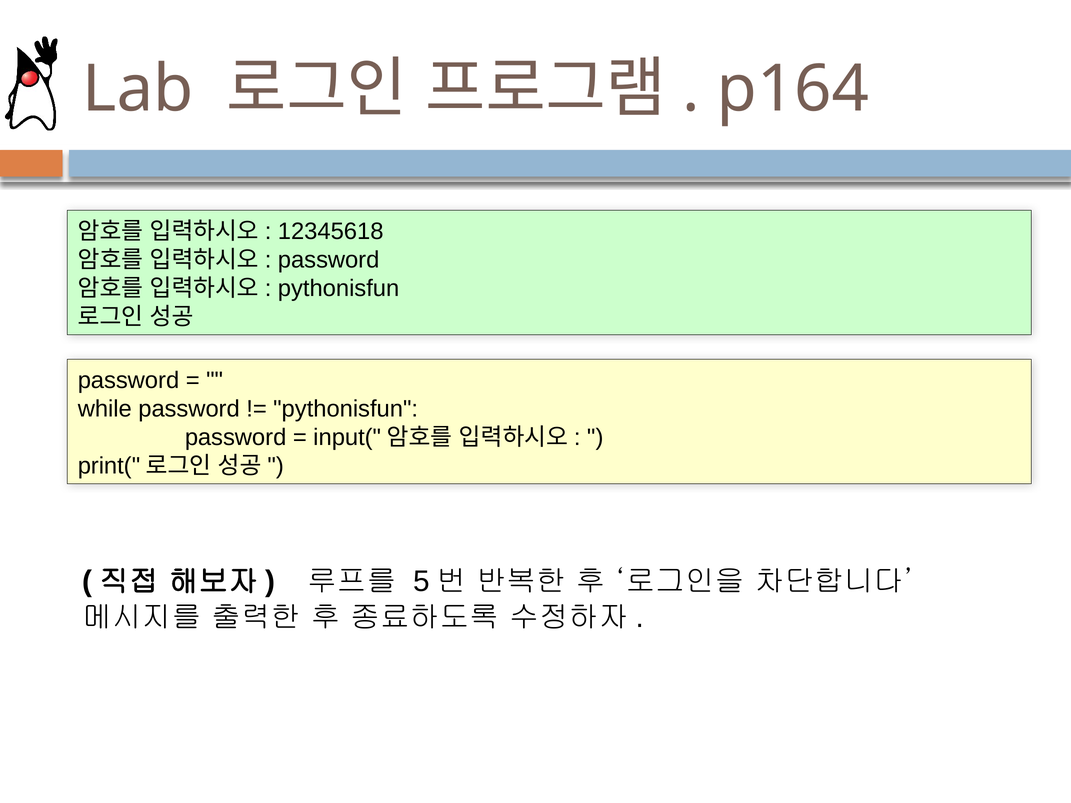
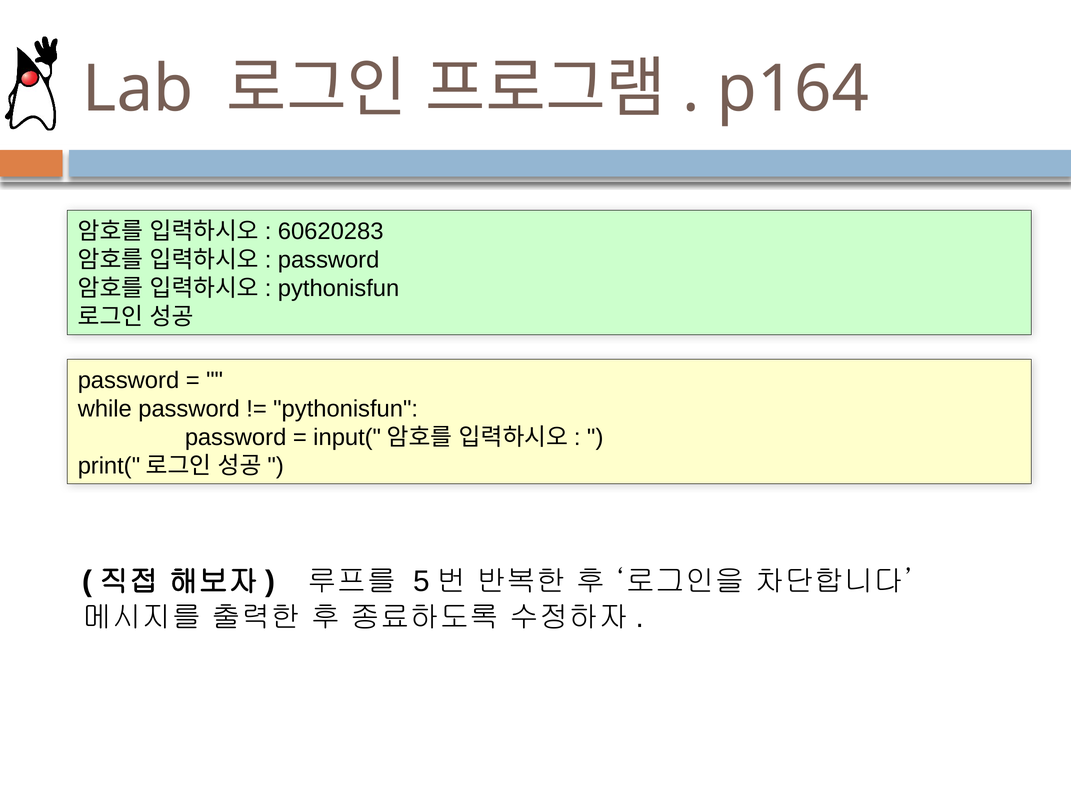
12345618: 12345618 -> 60620283 (331, 231)
